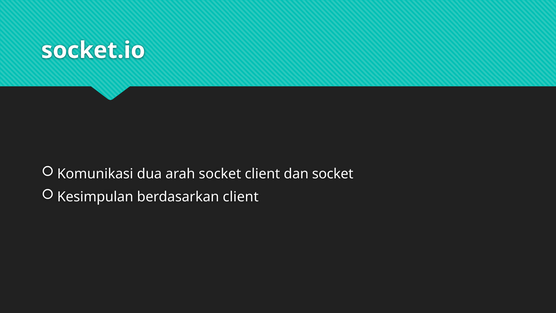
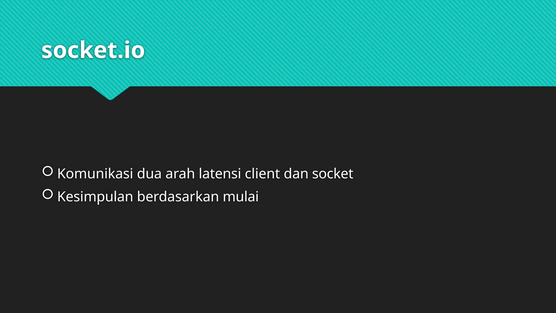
arah socket: socket -> latensi (220, 174)
berdasarkan client: client -> mulai (241, 197)
